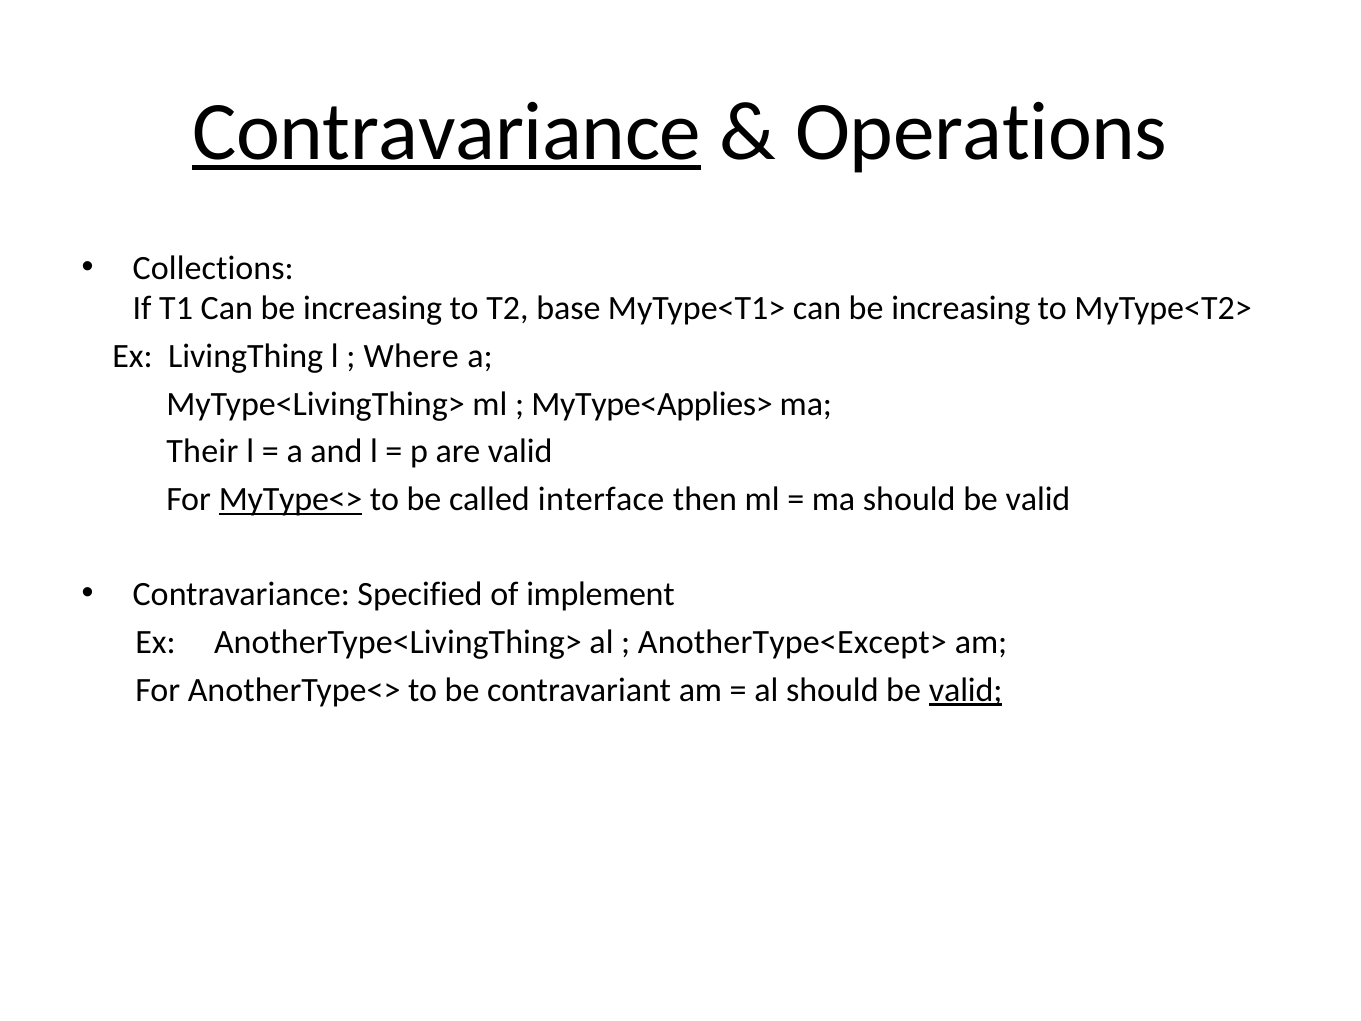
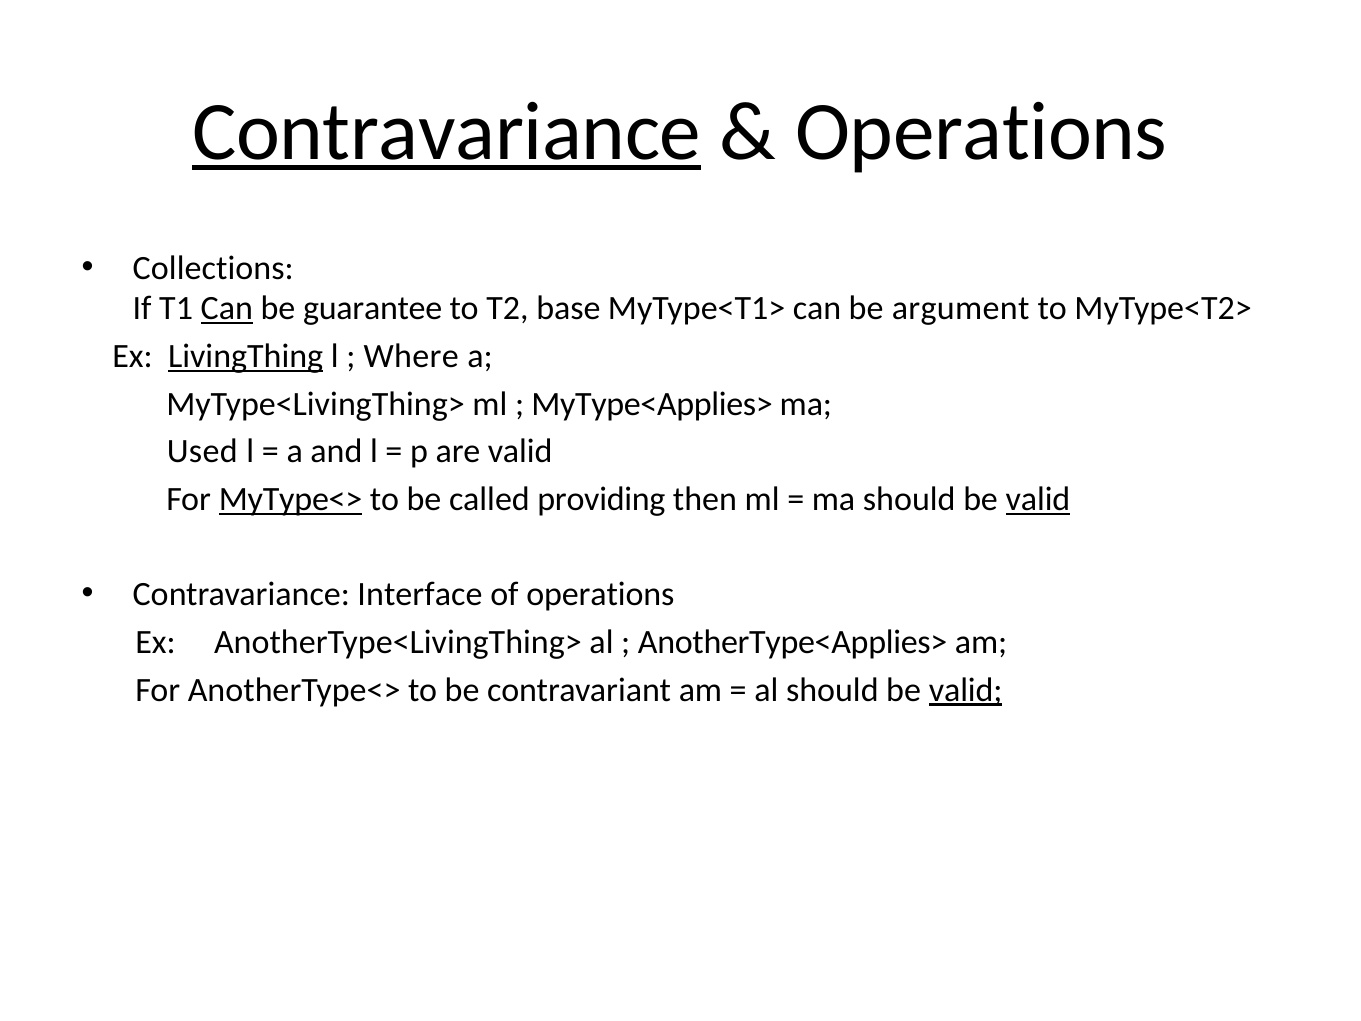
Can underline: none -> present (227, 309)
increasing: increasing -> guarantee (373, 309)
MyType<T1> can be increasing: increasing -> argument (961, 309)
LivingThing underline: none -> present (246, 356)
Their: Their -> Used (202, 452)
interface: interface -> providing (601, 499)
valid underline: none -> present (1038, 499)
Specified: Specified -> Interface (420, 594)
of implement: implement -> operations (600, 594)
AnotherType<Except>: AnotherType<Except> -> AnotherType<Applies> (793, 642)
